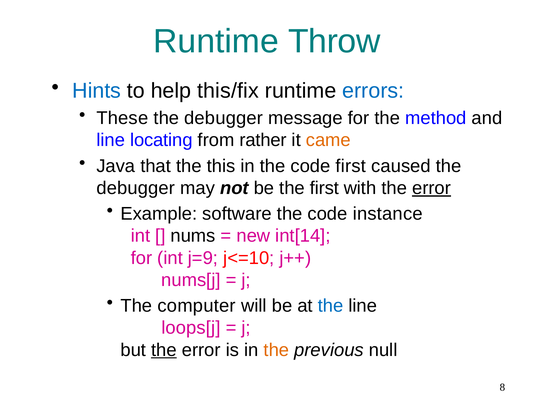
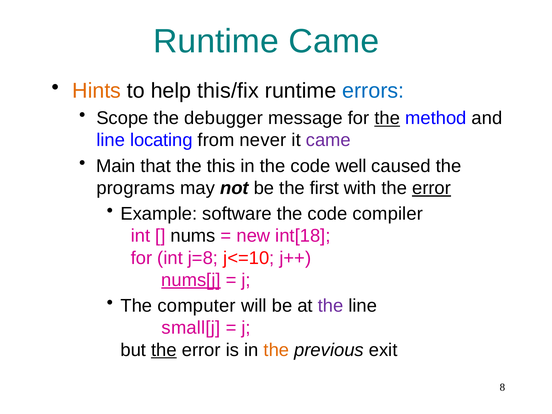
Runtime Throw: Throw -> Came (334, 41)
Hints colour: blue -> orange (97, 91)
These: These -> Scope (122, 118)
the underline: none -> present (387, 118)
rather: rather -> never (263, 140)
came colour: orange -> purple (328, 140)
Java: Java -> Main (116, 166)
code first: first -> well (351, 166)
debugger: debugger -> programs (136, 188)
instance: instance -> compiler (388, 214)
int[14: int[14 -> int[18 (303, 236)
j=9: j=9 -> j=8 (203, 258)
nums[j underline: none -> present (191, 280)
the colour: blue -> purple (331, 306)
loops[j: loops[j -> small[j (191, 328)
null: null -> exit (383, 350)
